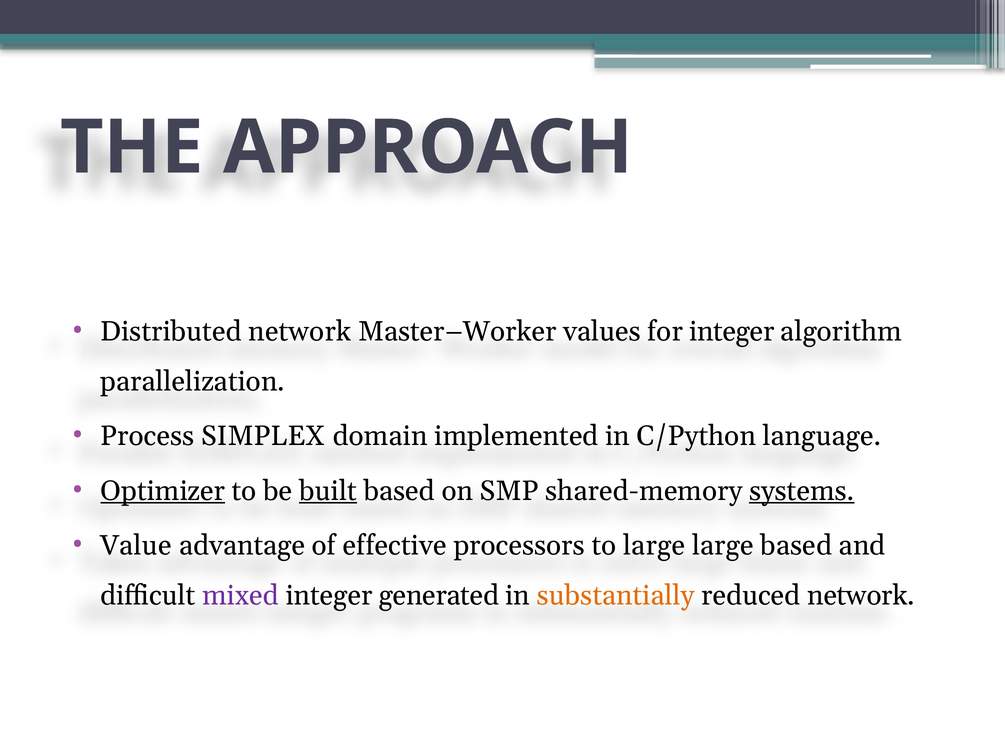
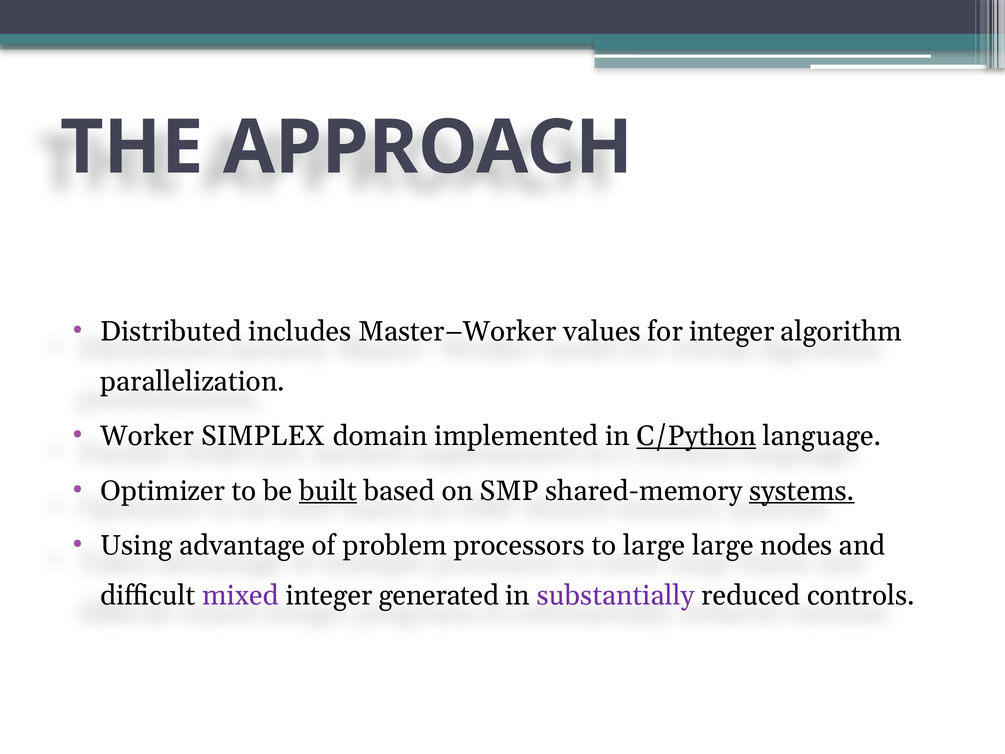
Distributed network: network -> includes (300, 331)
Process: Process -> Worker (147, 436)
C/Python underline: none -> present (696, 436)
Optimizer underline: present -> none (163, 491)
Value: Value -> Using (136, 545)
effective: effective -> problem (395, 545)
large based: based -> nodes (796, 545)
substantially colour: orange -> purple (615, 595)
reduced network: network -> controls (861, 595)
